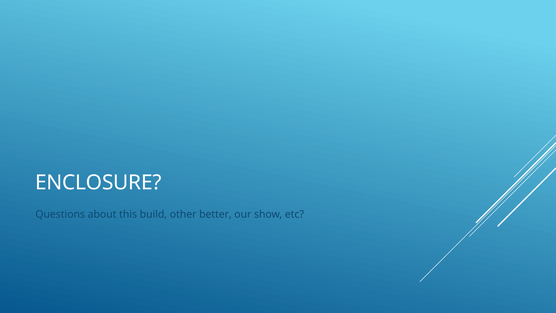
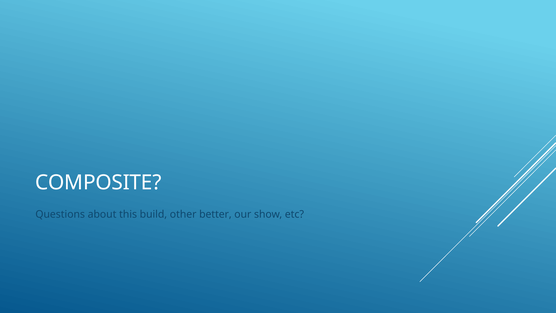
ENCLOSURE: ENCLOSURE -> COMPOSITE (98, 182)
